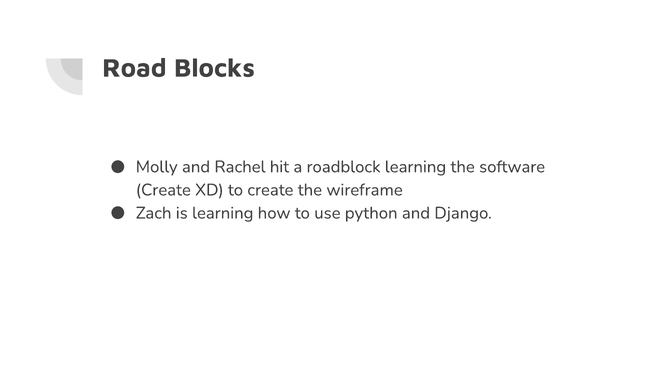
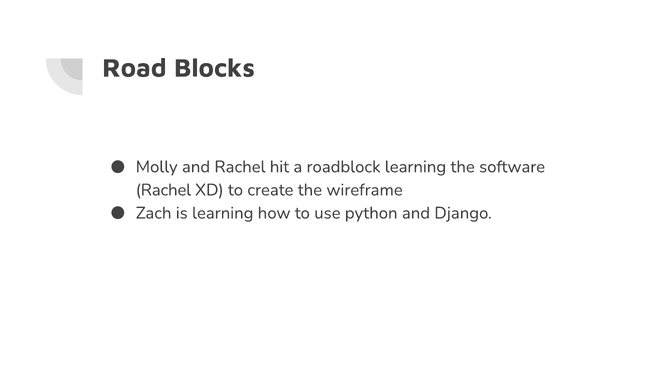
Create: Create -> Rachel (163, 190)
